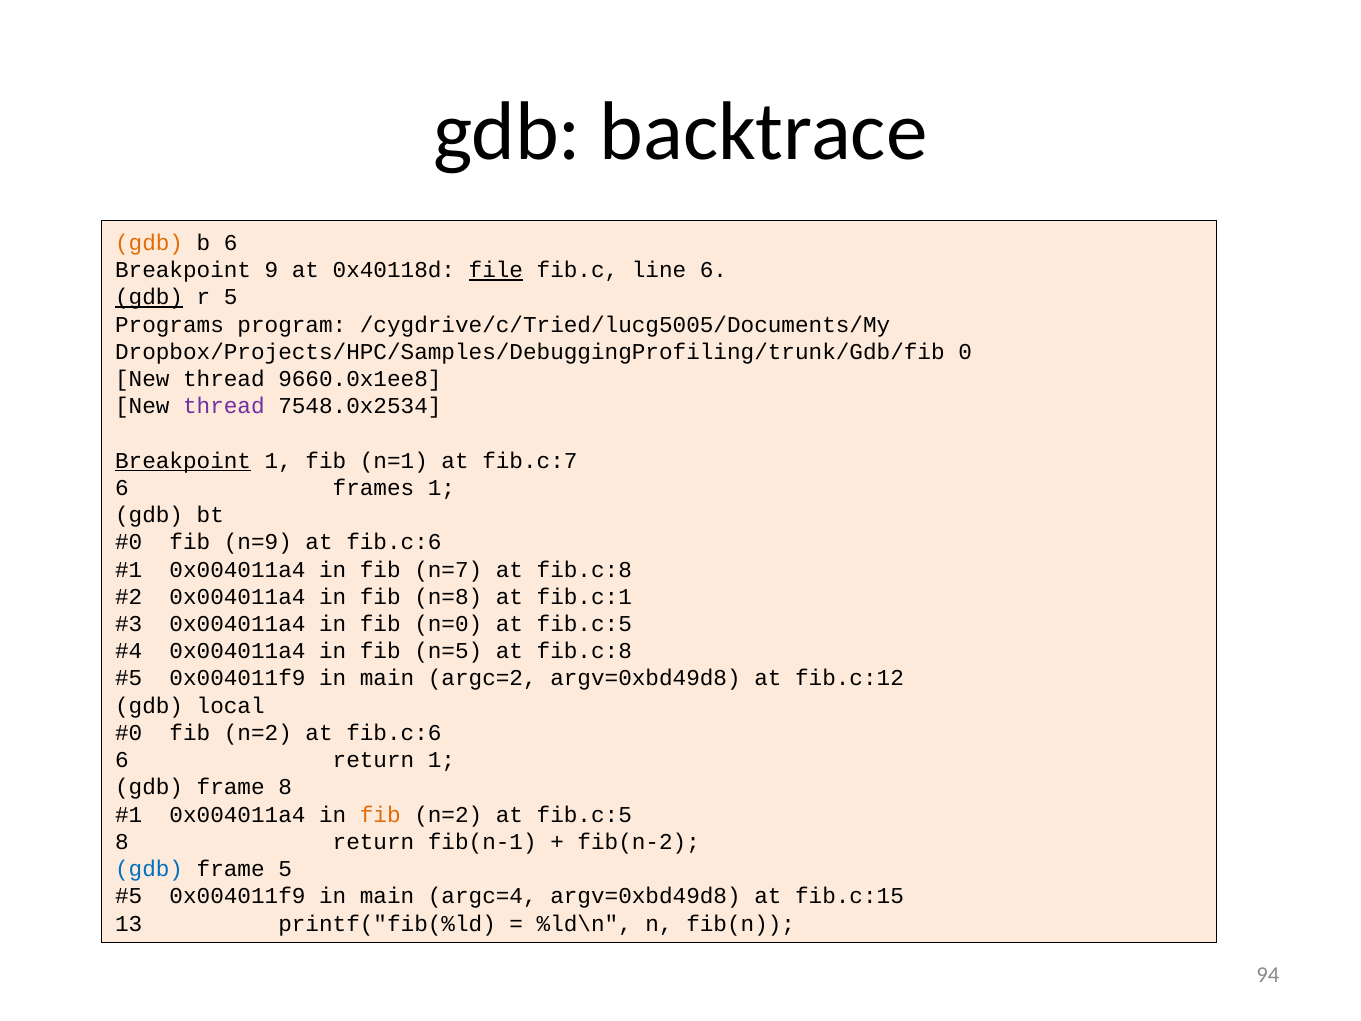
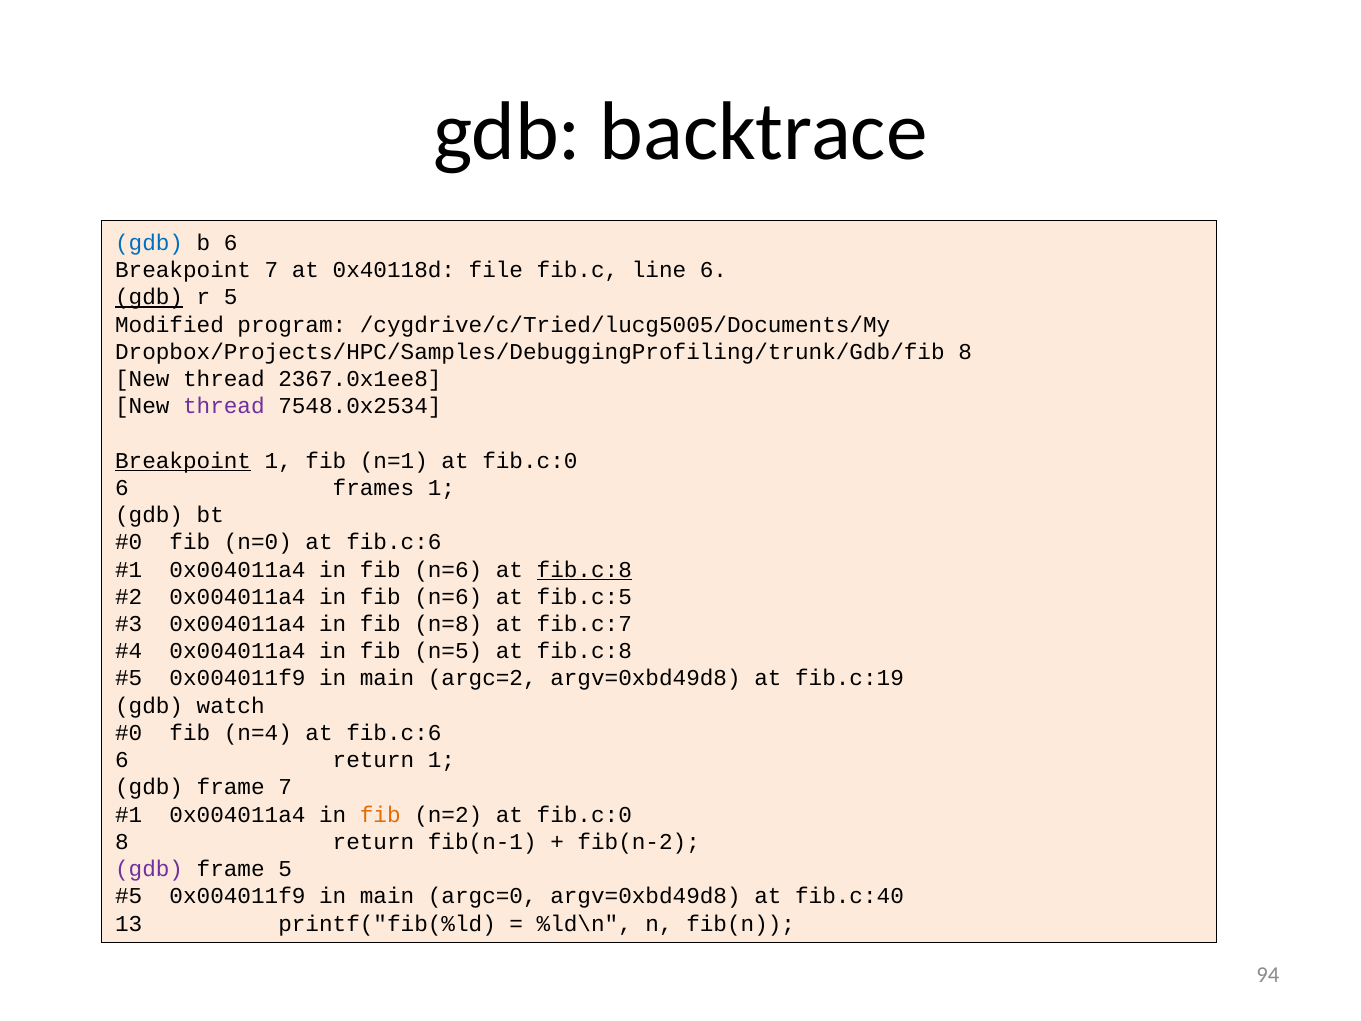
gdb colour: orange -> blue (149, 243)
Breakpoint 9: 9 -> 7 (271, 270)
file underline: present -> none (496, 270)
Programs: Programs -> Modified (169, 324)
Dropbox/Projects/HPC/Samples/DebuggingProfiling/trunk/Gdb/fib 0: 0 -> 8 (965, 352)
9660.0x1ee8: 9660.0x1ee8 -> 2367.0x1ee8 (360, 379)
n=1 at fib.c:7: fib.c:7 -> fib.c:0 (530, 461)
n=9: n=9 -> n=0 (258, 542)
n=7: n=7 -> n=6 (448, 569)
fib.c:8 underline: none -> present (584, 569)
n=8: n=8 -> n=6 (448, 597)
fib.c:1: fib.c:1 -> fib.c:5 (584, 597)
n=0: n=0 -> n=8 (448, 624)
fib.c:5: fib.c:5 -> fib.c:7 (584, 624)
fib.c:12: fib.c:12 -> fib.c:19 (849, 678)
local: local -> watch (231, 706)
n=2: n=2 -> n=4 (258, 733)
frame 8: 8 -> 7 (285, 787)
n=2 at fib.c:5: fib.c:5 -> fib.c:0 (584, 814)
gdb colour: blue -> purple (149, 869)
argc=4: argc=4 -> argc=0 (482, 896)
fib.c:15: fib.c:15 -> fib.c:40 (849, 896)
